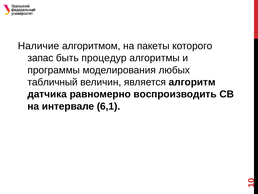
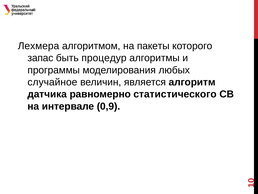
Наличие: Наличие -> Лехмера (39, 46)
табличный: табличный -> случайное (52, 82)
воспроизводить: воспроизводить -> статистического (175, 94)
6,1: 6,1 -> 0,9 (109, 106)
